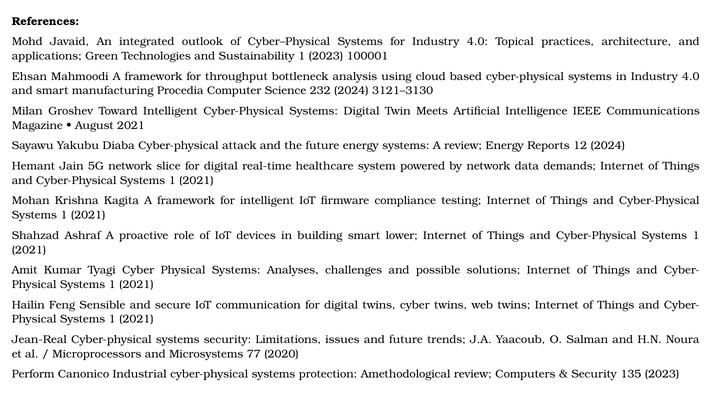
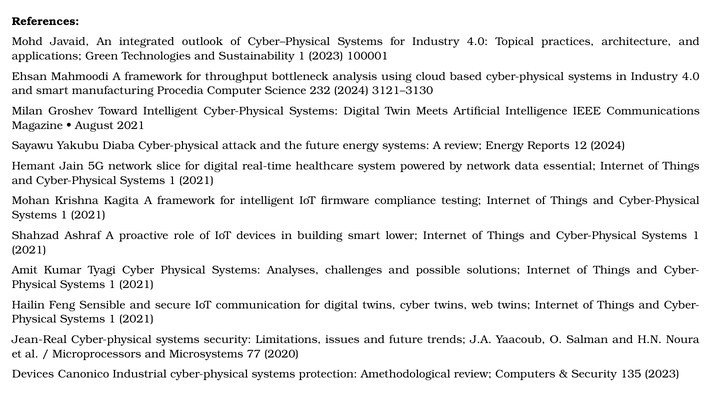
demands: demands -> essential (570, 166)
Perform: Perform -> Devices (33, 374)
